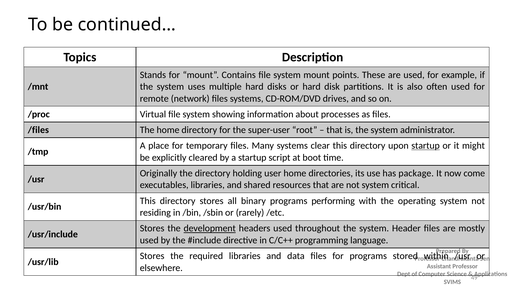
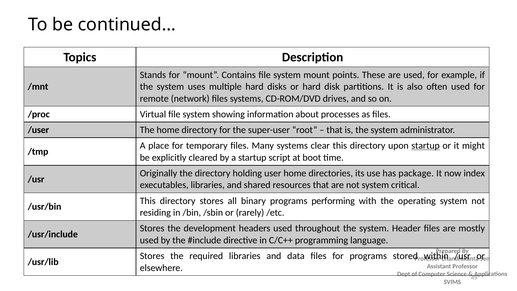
/files: /files -> /user (38, 130)
come: come -> index (474, 173)
development underline: present -> none (210, 228)
